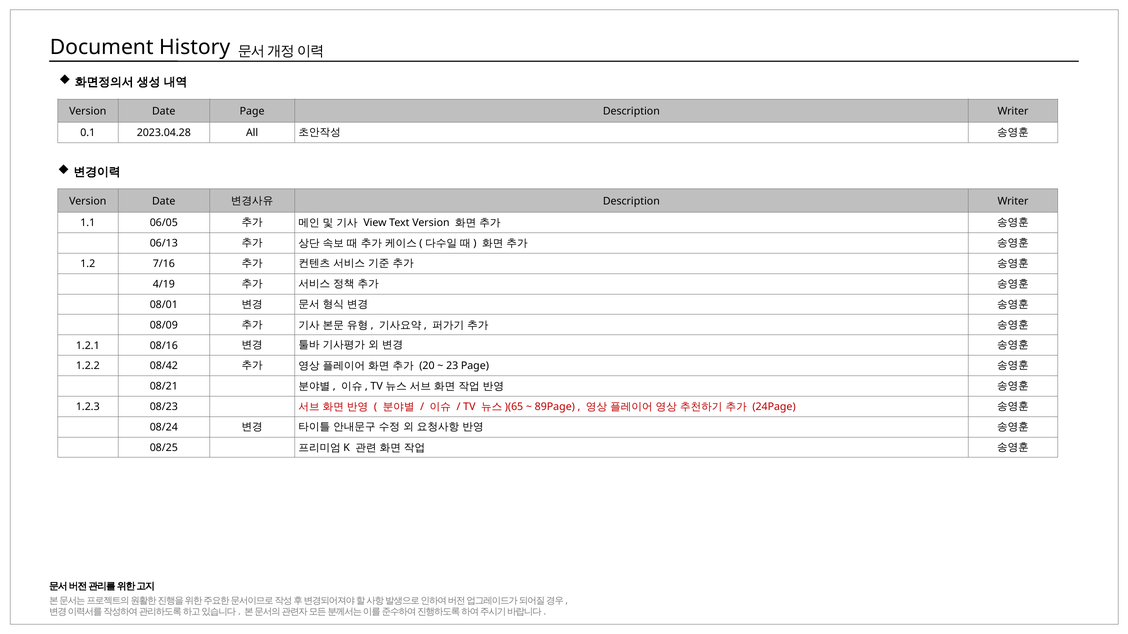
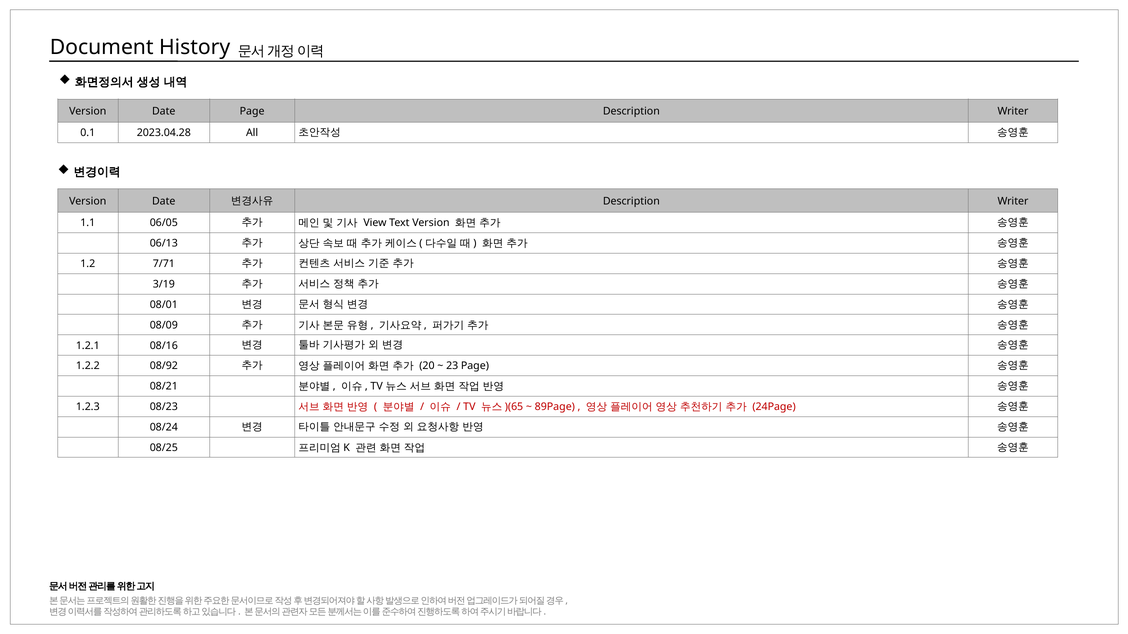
7/16: 7/16 -> 7/71 (164, 264)
4/19: 4/19 -> 3/19 (164, 284)
08/42: 08/42 -> 08/92 (164, 366)
